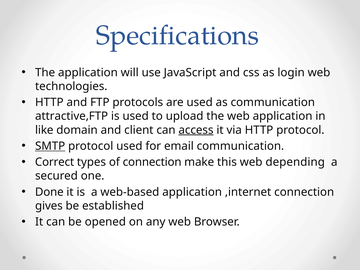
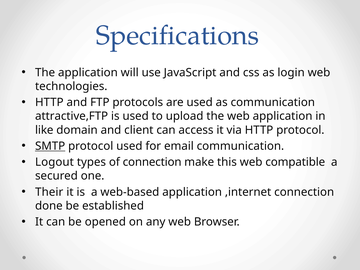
access underline: present -> none (196, 130)
Correct: Correct -> Logout (54, 162)
depending: depending -> compatible (295, 162)
Done: Done -> Their (49, 192)
gives: gives -> done (49, 206)
